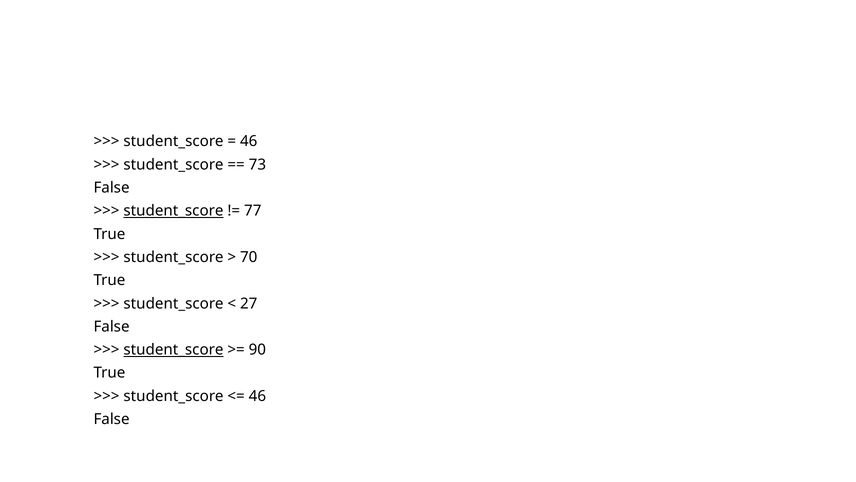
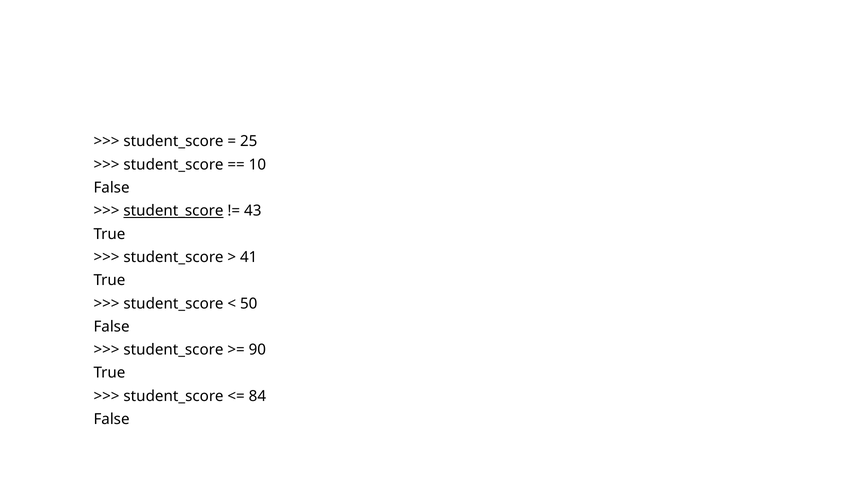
46: 46 -> 25 (249, 141)
73: 73 -> 10 (257, 164)
77: 77 -> 43 (253, 211)
70: 70 -> 41 (249, 257)
27: 27 -> 50 (249, 303)
student_score underline: present -> none (173, 349)
46: 46 -> 84 (257, 396)
